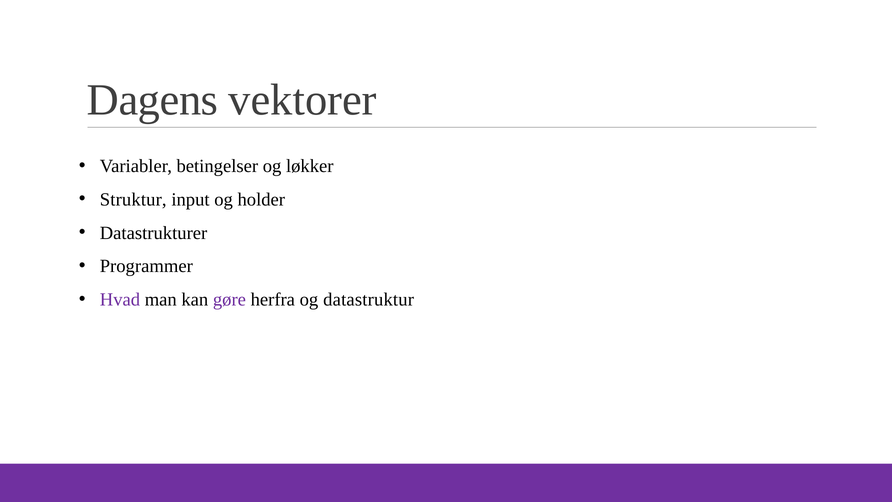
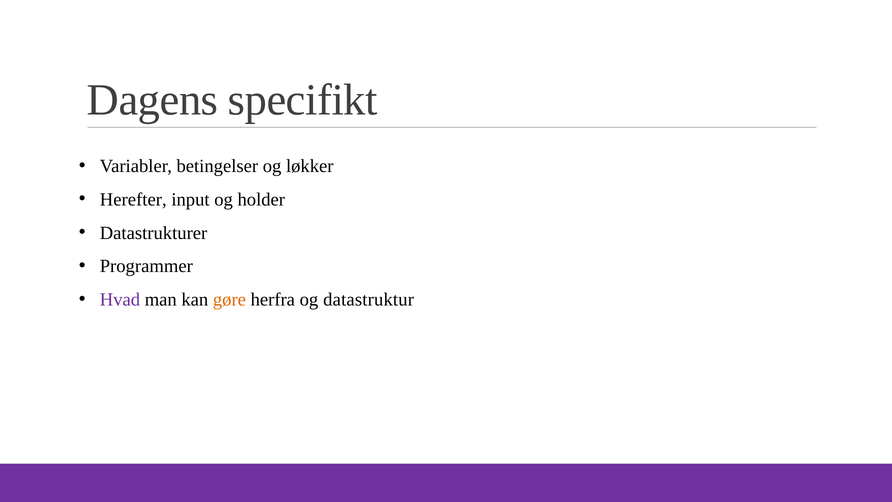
vektorer: vektorer -> specifikt (303, 100)
Struktur: Struktur -> Herefter (133, 199)
gøre colour: purple -> orange (229, 300)
